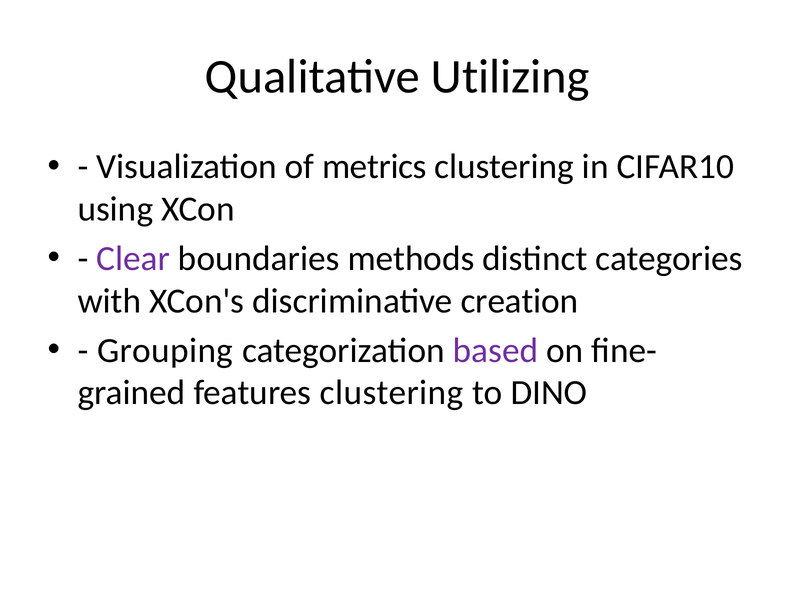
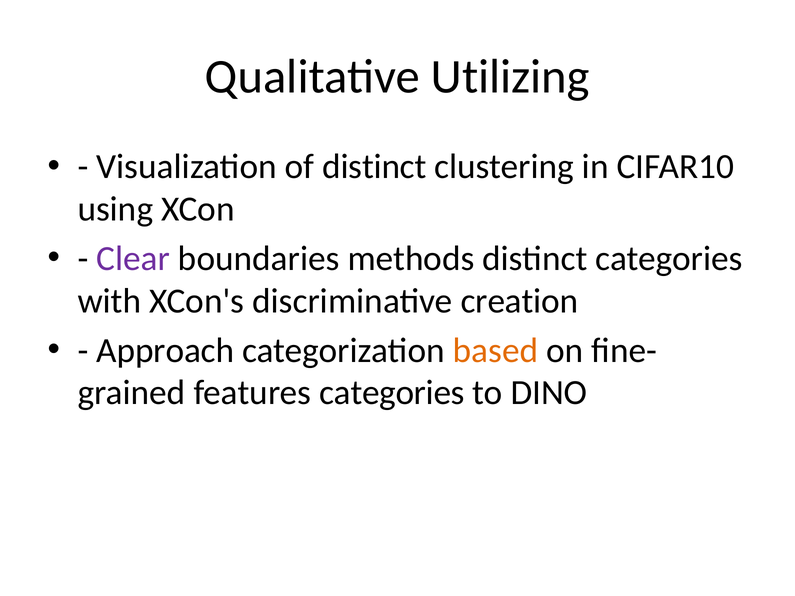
of metrics: metrics -> distinct (374, 167)
Grouping: Grouping -> Approach (165, 351)
based colour: purple -> orange (496, 351)
features clustering: clustering -> categories (392, 393)
